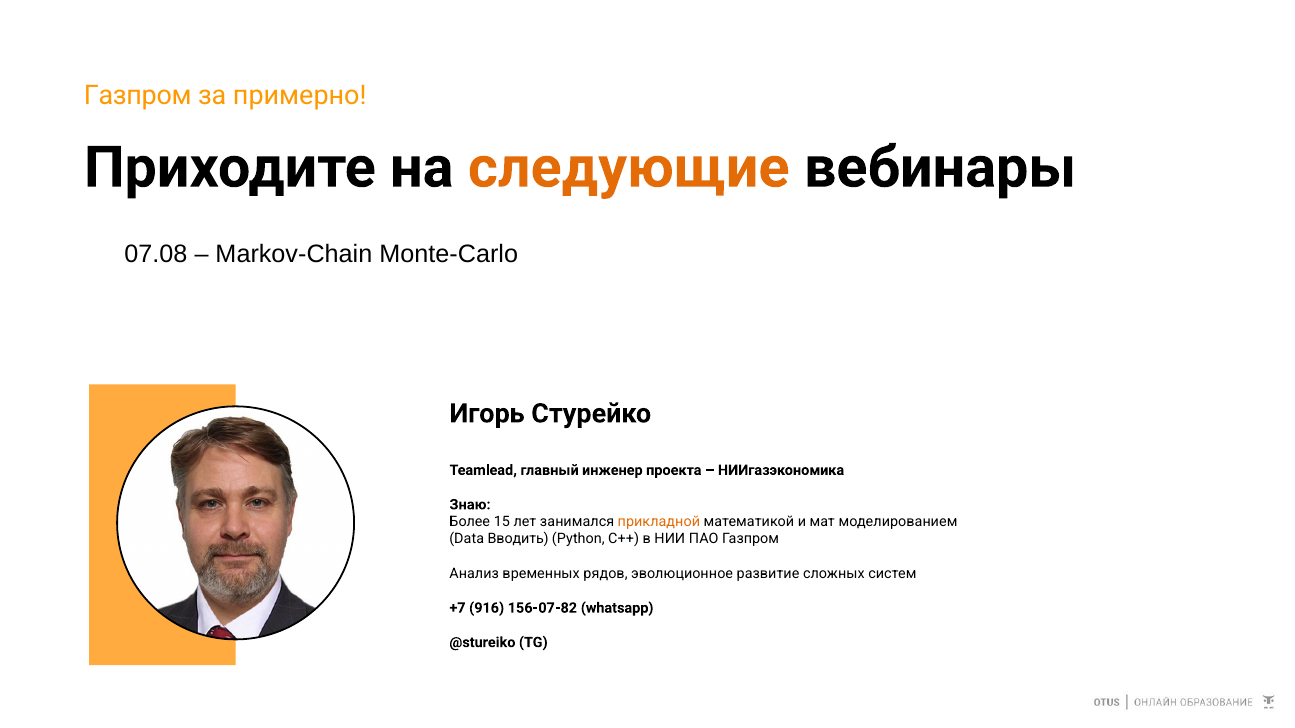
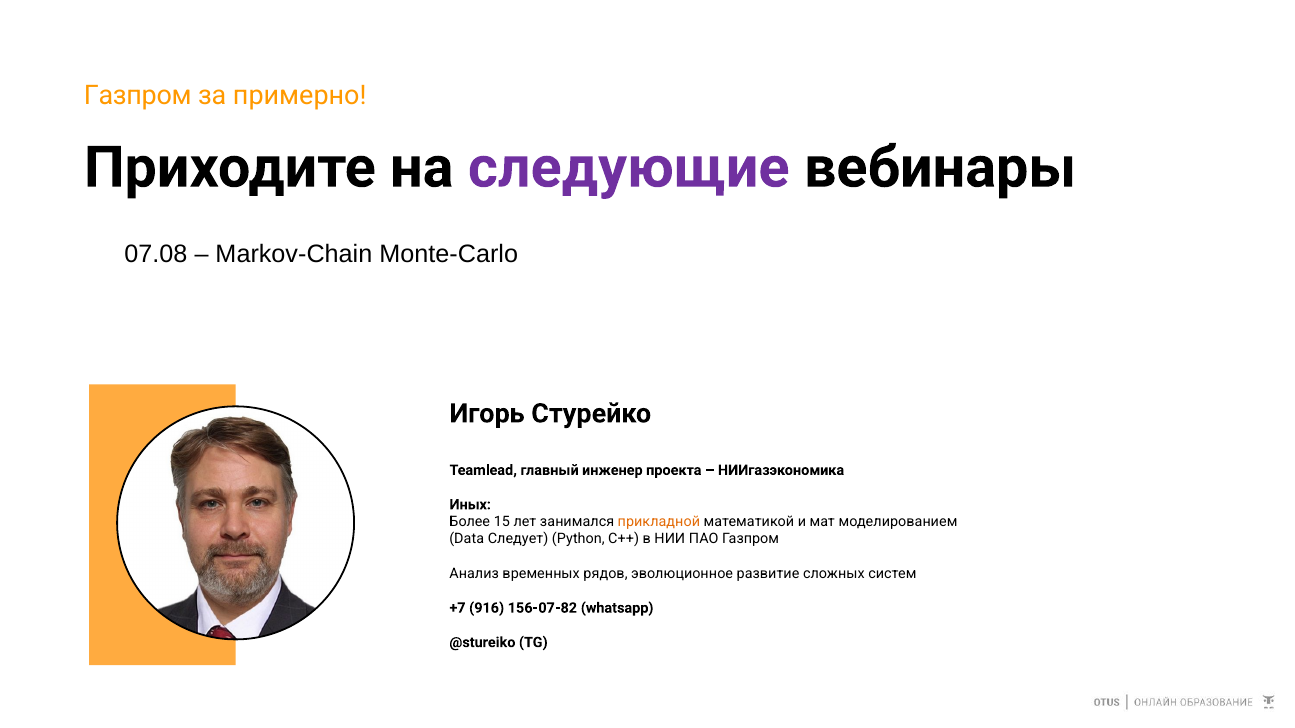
следующие colour: orange -> purple (629, 168)
Знаю: Знаю -> Иных (470, 505)
Вводить: Вводить -> Следует (518, 539)
